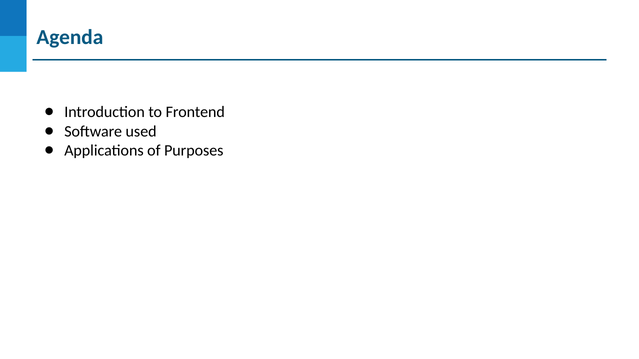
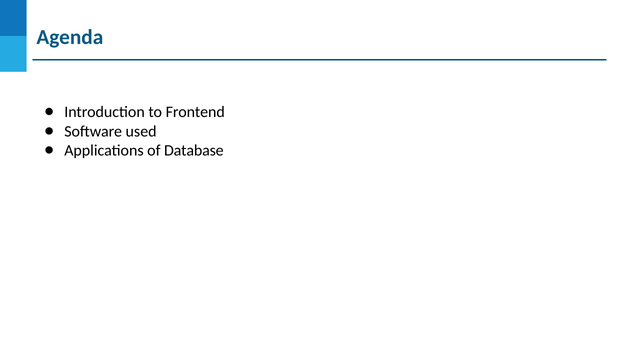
Purposes: Purposes -> Database (194, 151)
